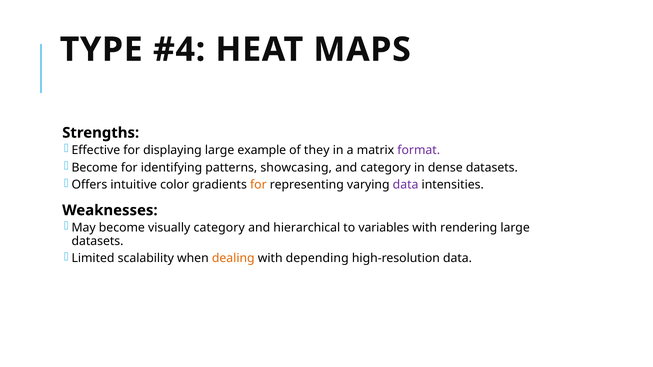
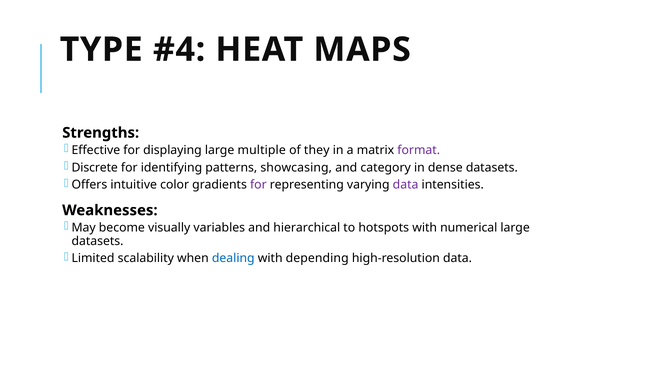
example: example -> multiple (262, 150)
Become: Become -> Discrete (95, 168)
for colour: orange -> purple (258, 185)
visually category: category -> variables (219, 228)
variables: variables -> hotspots (384, 228)
rendering: rendering -> numerical (469, 228)
dealing colour: orange -> blue (233, 258)
